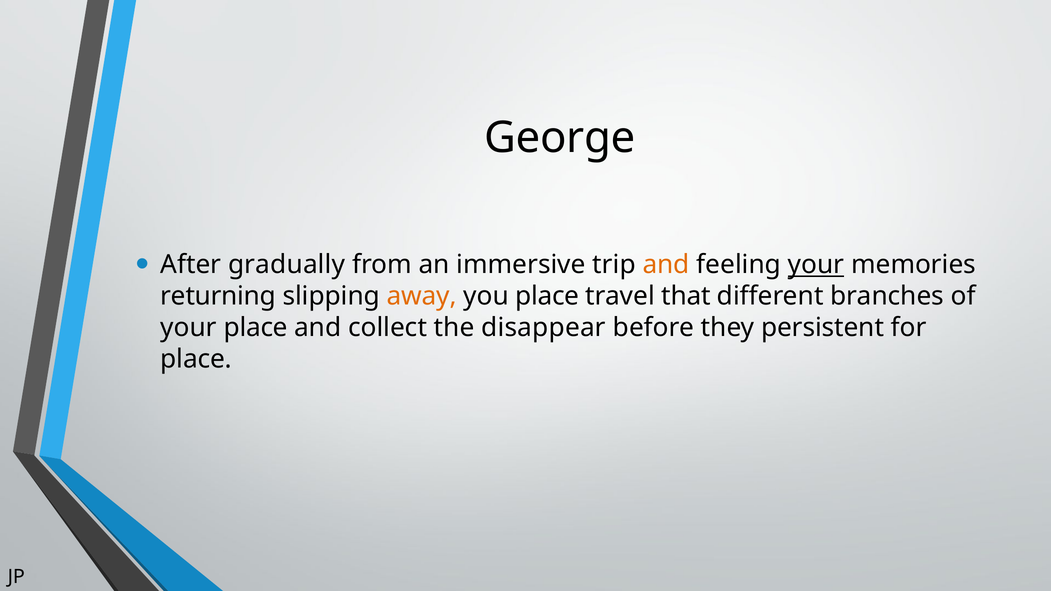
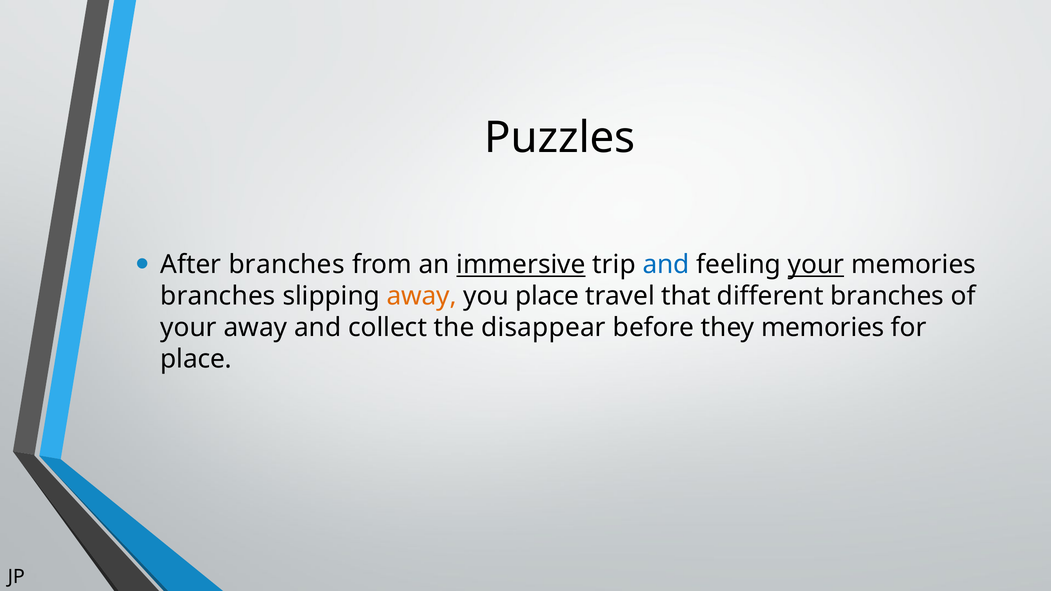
George: George -> Puzzles (560, 138)
After gradually: gradually -> branches (287, 265)
immersive underline: none -> present (521, 265)
and colour: orange -> blue (666, 265)
returning: returning -> branches (218, 296)
your place: place -> away (255, 328)
they persistent: persistent -> memories (823, 328)
